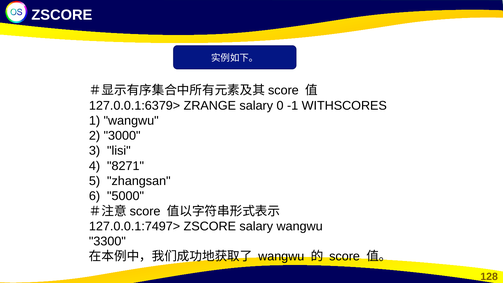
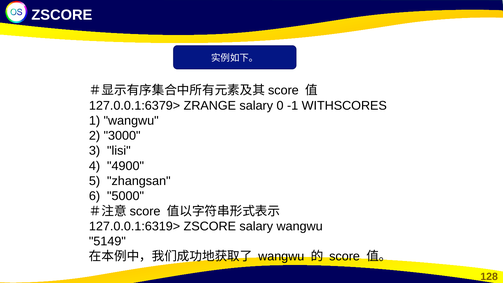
8271: 8271 -> 4900 (126, 166)
127.0.0.1:7497>: 127.0.0.1:7497> -> 127.0.0.1:6319> (135, 226)
3300: 3300 -> 5149 (107, 241)
